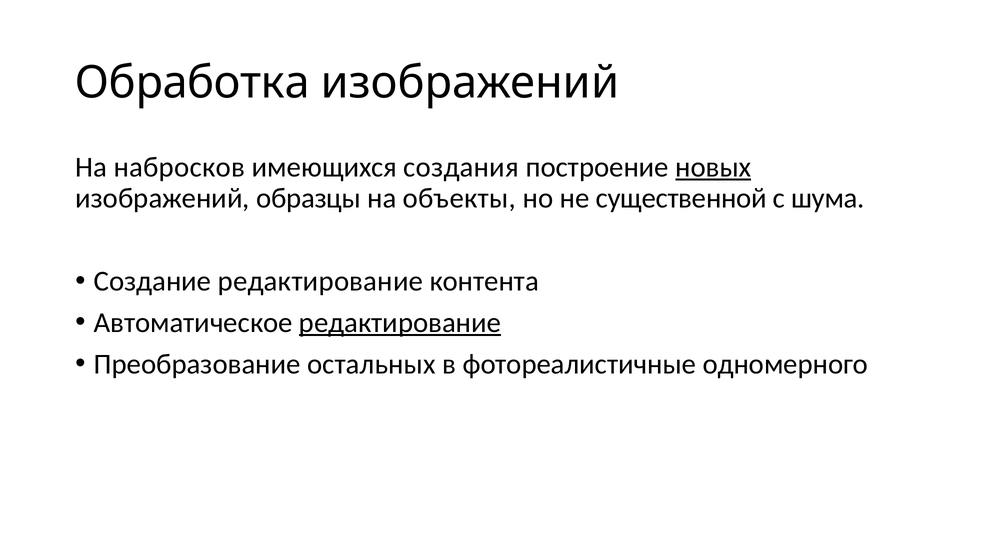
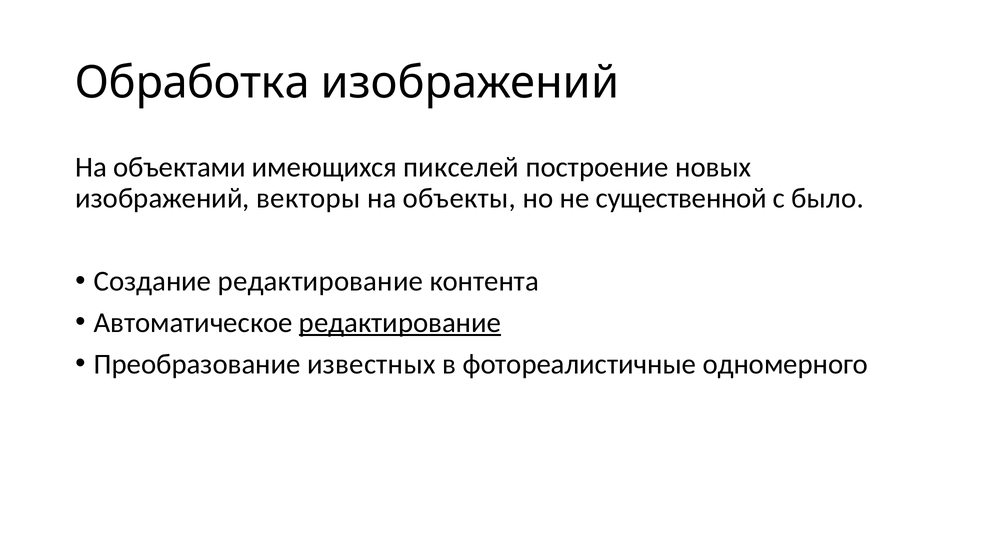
набросков: набросков -> объектами (180, 167)
создания: создания -> пикселей (461, 167)
новых underline: present -> none (713, 167)
образцы: образцы -> векторы (308, 198)
шума: шума -> было (828, 198)
остальных: остальных -> известных (371, 364)
